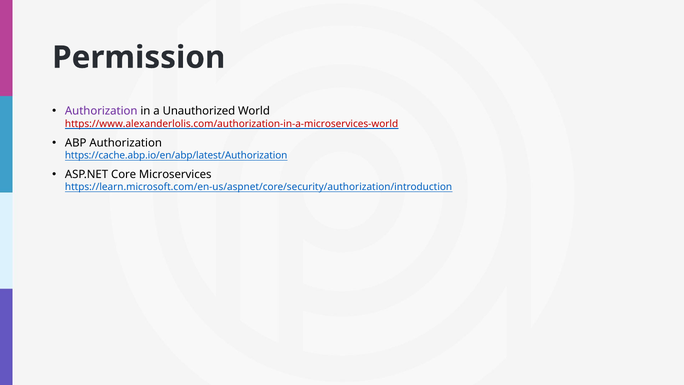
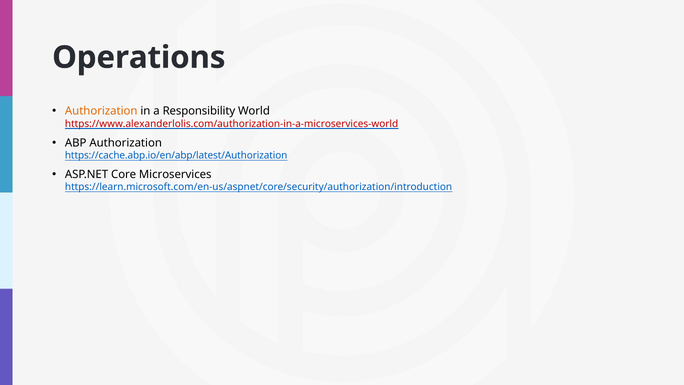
Permission: Permission -> Operations (139, 57)
Authorization colour: purple -> orange (101, 111)
Unauthorized: Unauthorized -> Responsibility (199, 111)
